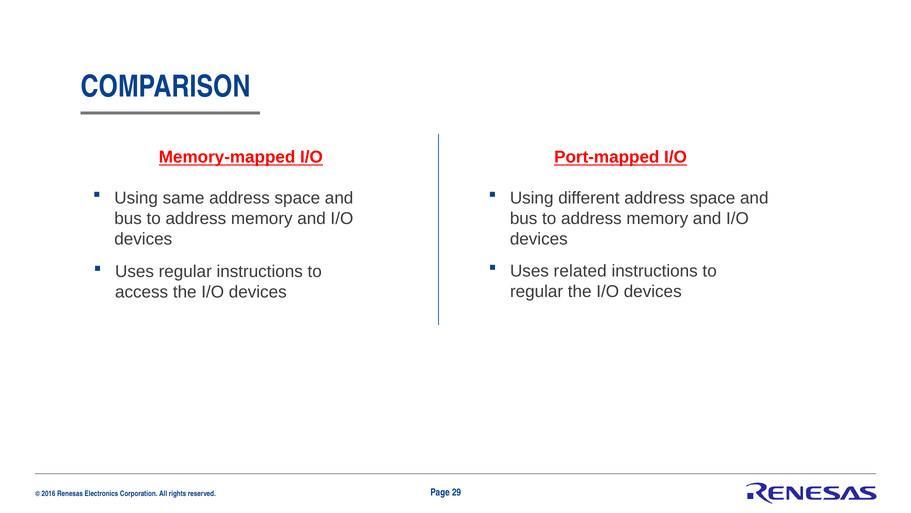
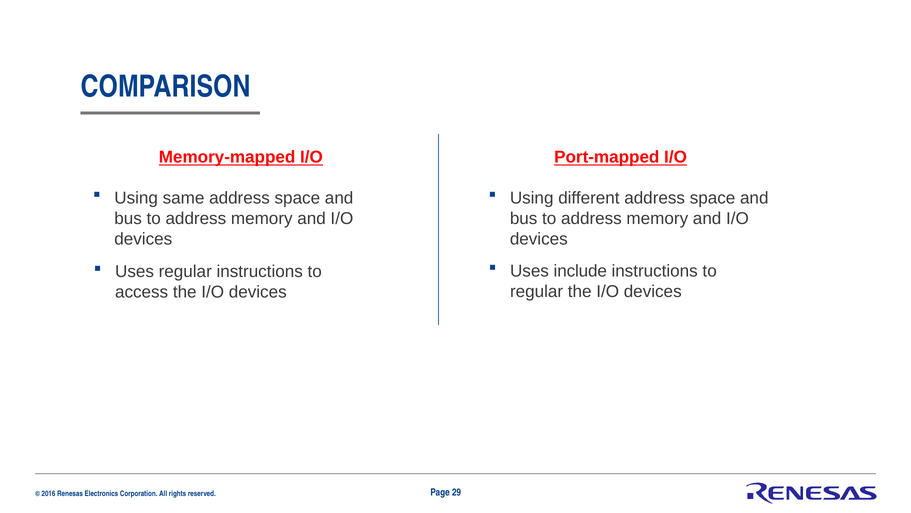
related: related -> include (580, 271)
